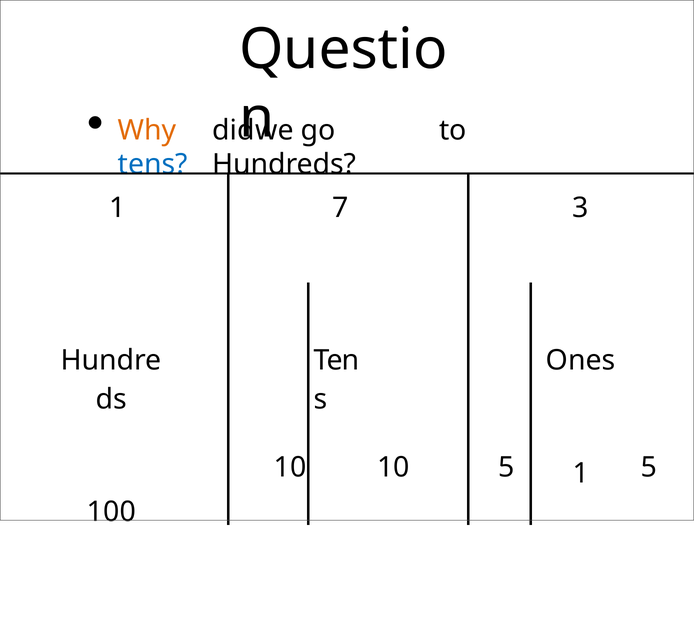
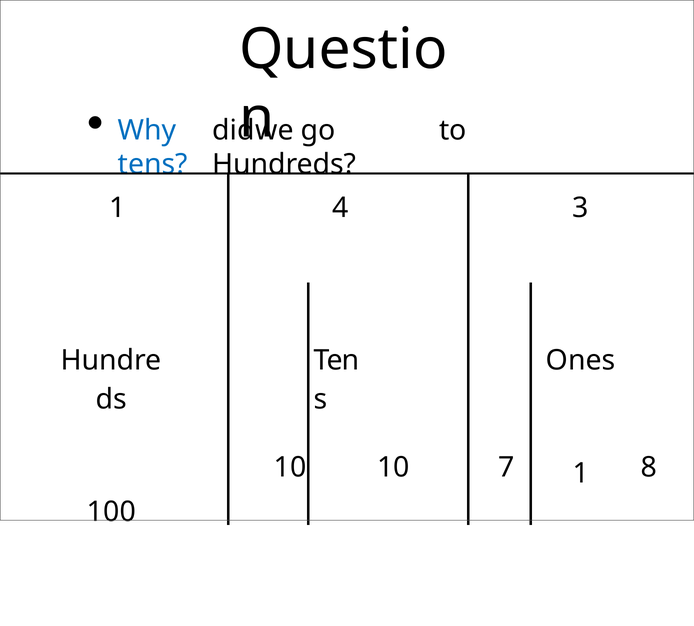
Why colour: orange -> blue (147, 130)
7: 7 -> 4 (340, 208)
10 5: 5 -> 7 (506, 467)
1 5: 5 -> 8 (649, 467)
